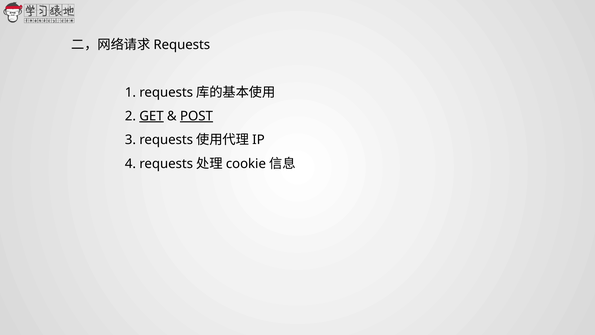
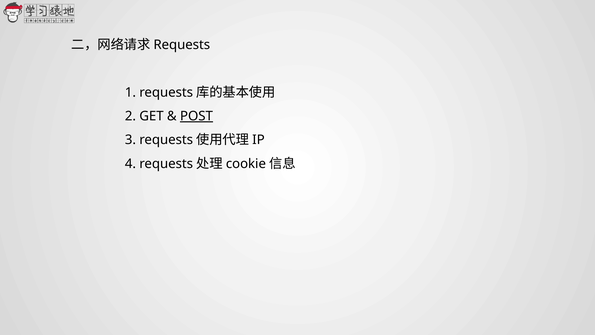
GET underline: present -> none (151, 116)
